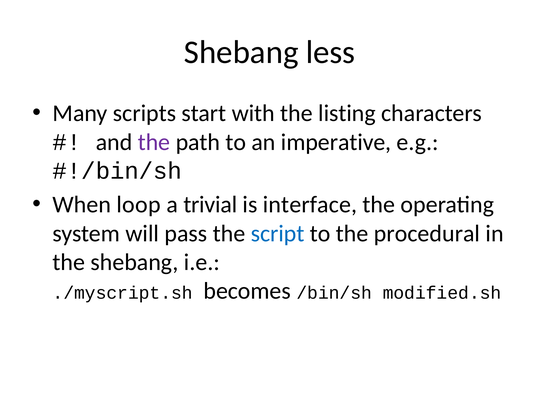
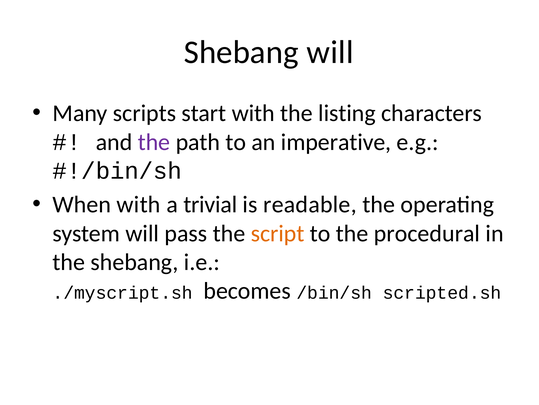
Shebang less: less -> will (330, 52)
When loop: loop -> with (139, 204)
interface: interface -> readable (310, 204)
script colour: blue -> orange (278, 233)
modified.sh: modified.sh -> scripted.sh (442, 293)
